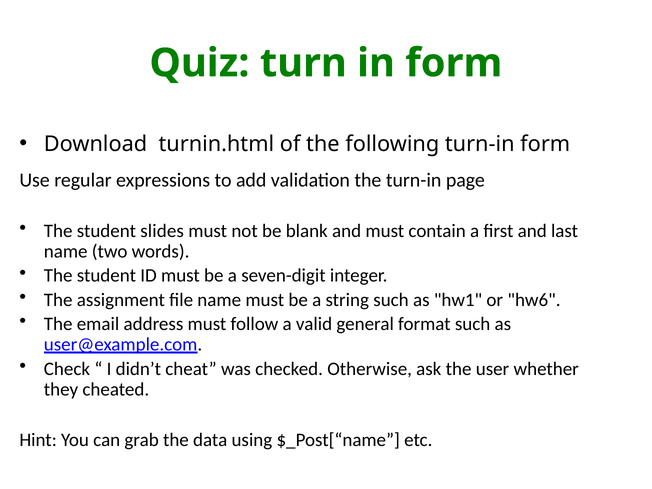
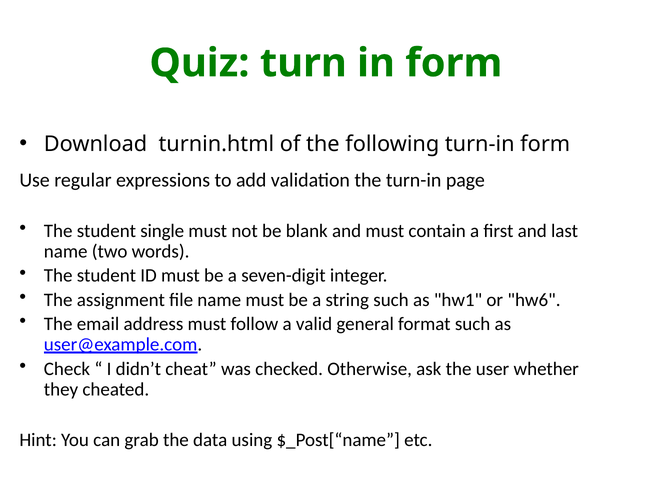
slides: slides -> single (162, 231)
